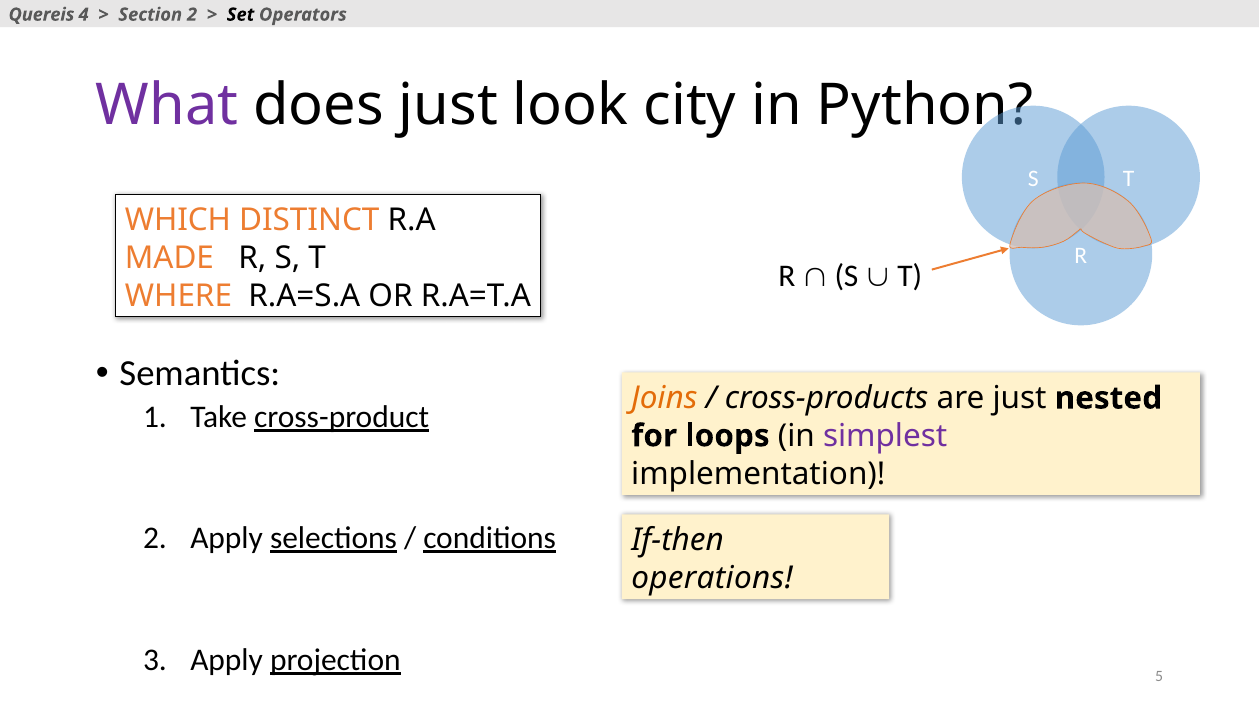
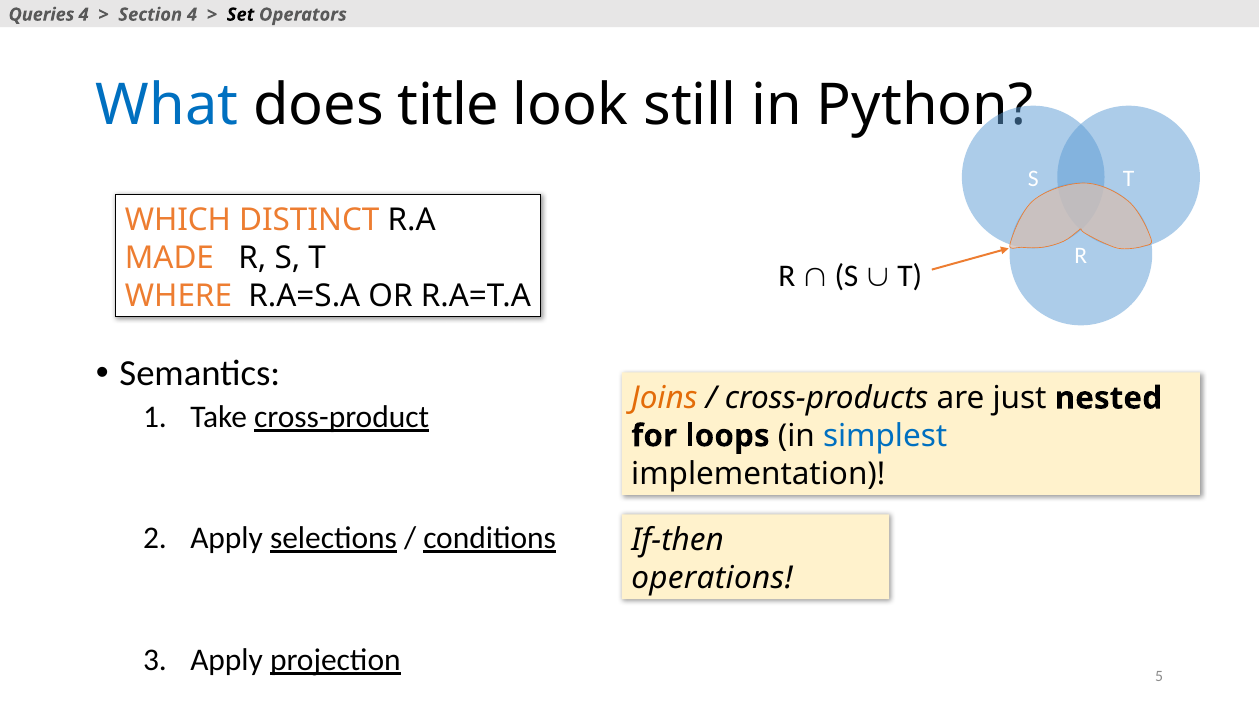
Quereis: Quereis -> Queries (41, 15)
Section 2: 2 -> 4 (192, 15)
What colour: purple -> blue (167, 106)
does just: just -> title (449, 106)
city: city -> still (690, 106)
simplest colour: purple -> blue (885, 436)
